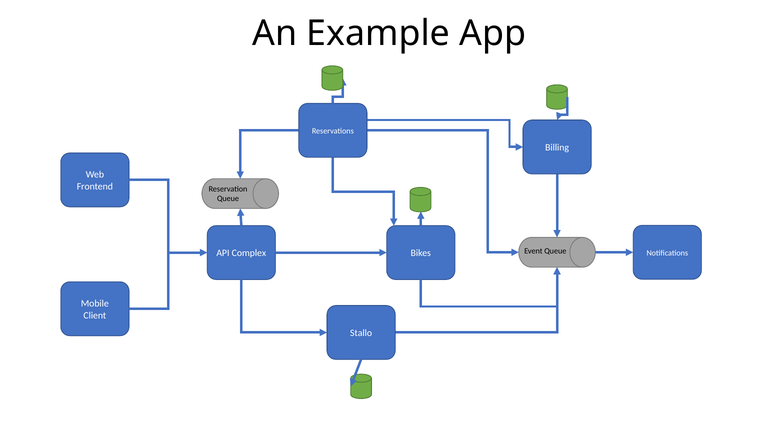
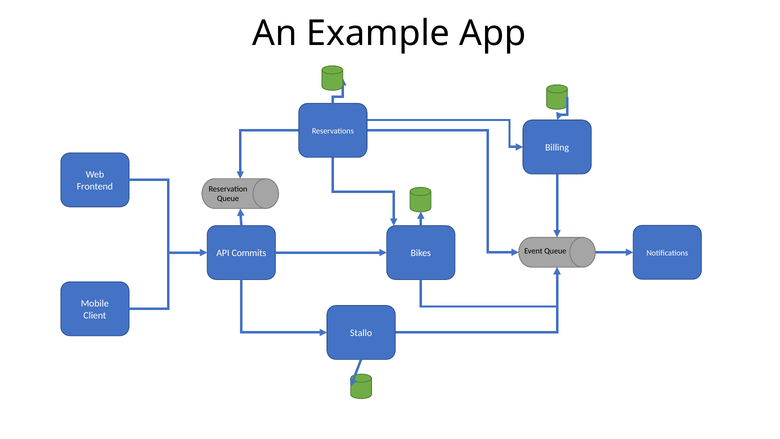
Complex: Complex -> Commits (249, 253)
